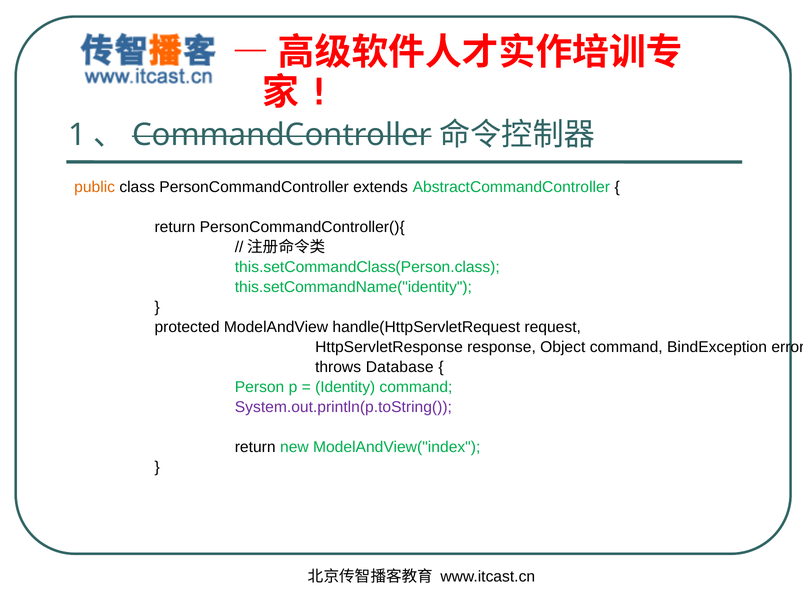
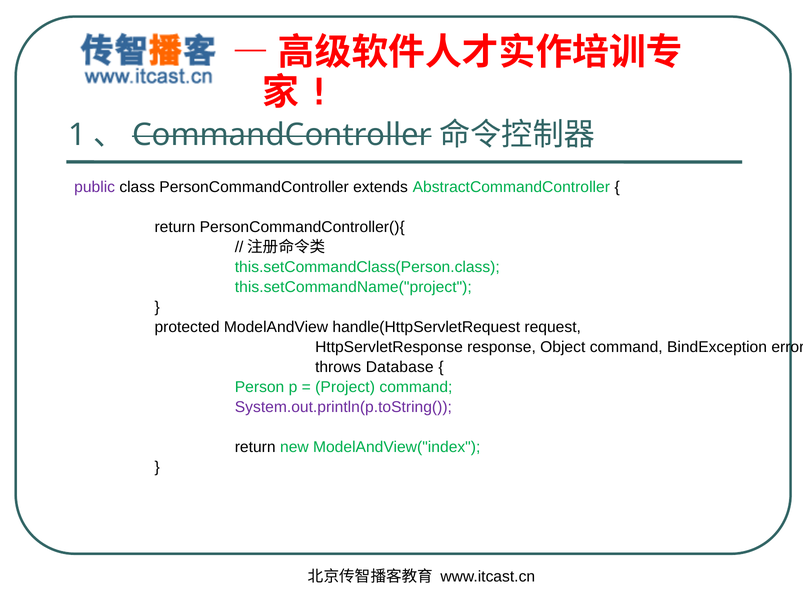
public colour: orange -> purple (95, 187)
this.setCommandName("identity: this.setCommandName("identity -> this.setCommandName("project (353, 287)
Identity: Identity -> Project (345, 387)
